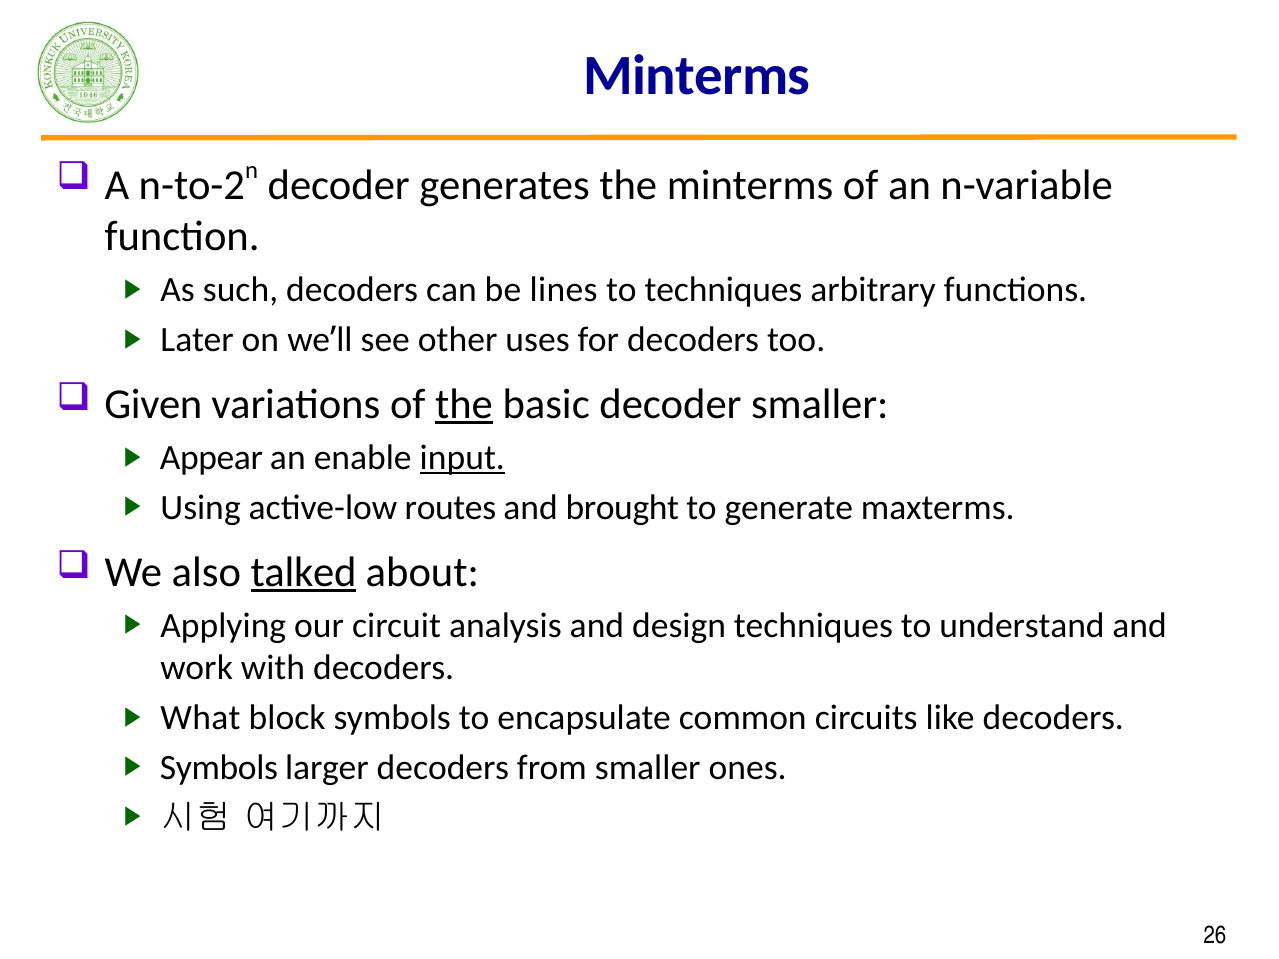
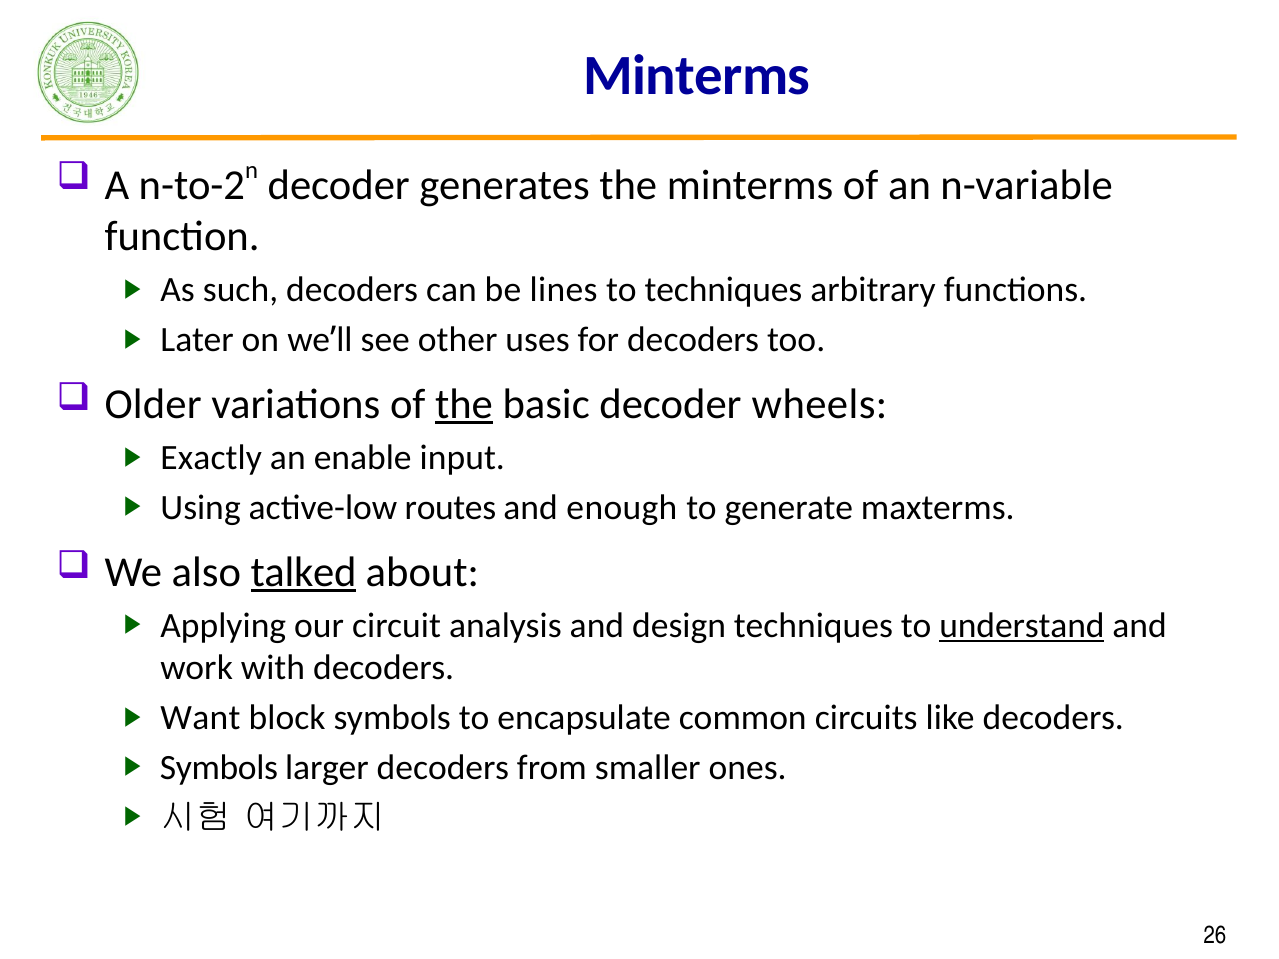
Given: Given -> Older (153, 404)
decoder smaller: smaller -> wheels (819, 404)
Appear: Appear -> Exactly (211, 458)
input underline: present -> none (462, 458)
brought: brought -> enough (622, 508)
understand underline: none -> present (1022, 626)
What: What -> Want (200, 718)
